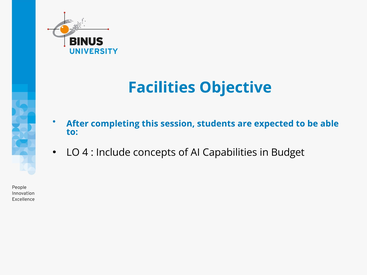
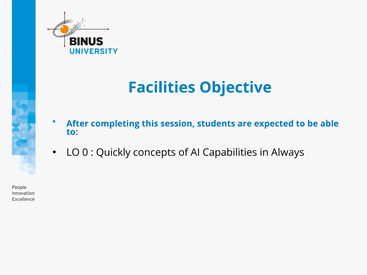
4: 4 -> 0 (85, 153)
Include: Include -> Quickly (113, 153)
Budget: Budget -> Always (288, 153)
